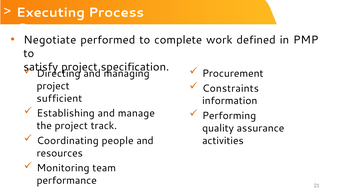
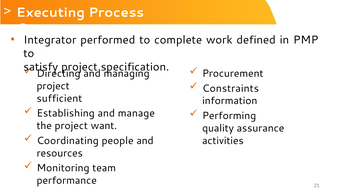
Negotiate: Negotiate -> Integrator (50, 40)
track: track -> want (104, 126)
